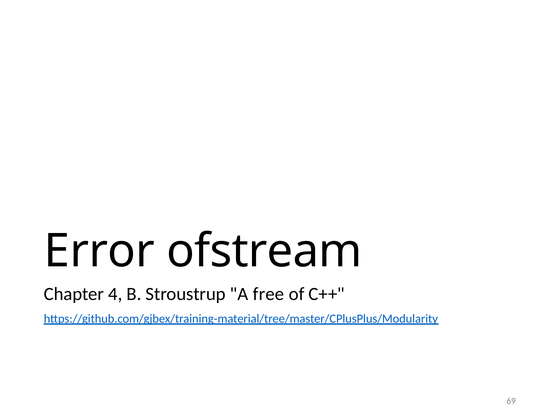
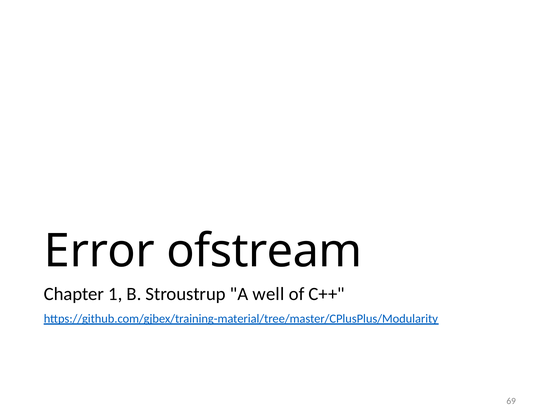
4: 4 -> 1 (115, 294)
free: free -> well (268, 294)
